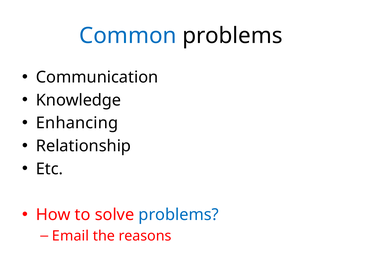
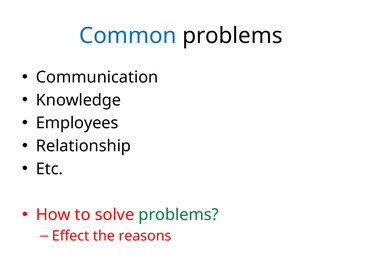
Enhancing: Enhancing -> Employees (77, 123)
problems colour: blue -> green (179, 215)
Email: Email -> Effect (71, 236)
